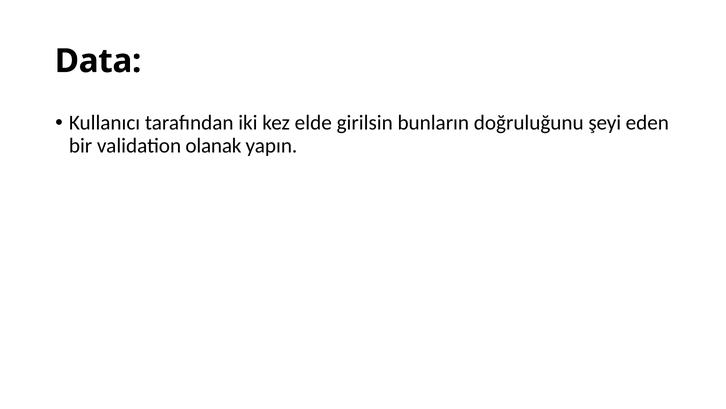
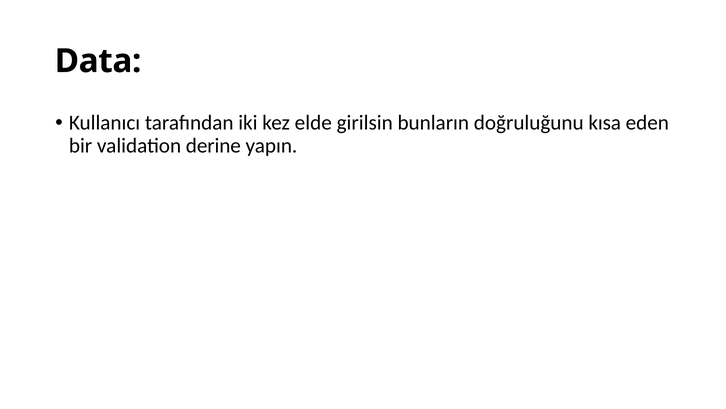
şeyi: şeyi -> kısa (605, 123)
olanak: olanak -> derine (213, 146)
